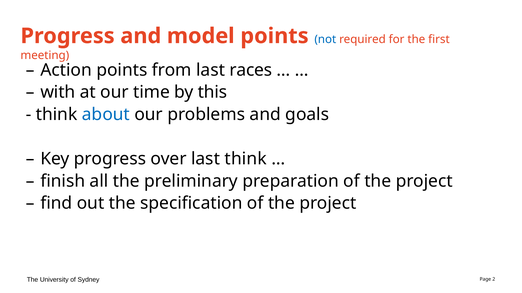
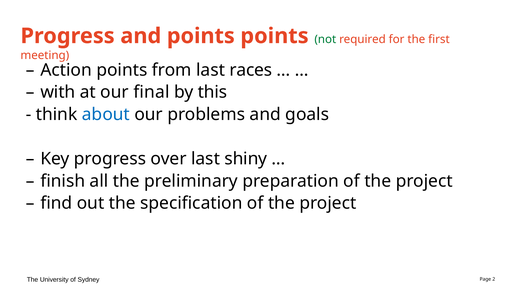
and model: model -> points (201, 36)
not colour: blue -> green (325, 39)
time: time -> final (151, 92)
last think: think -> shiny (246, 159)
